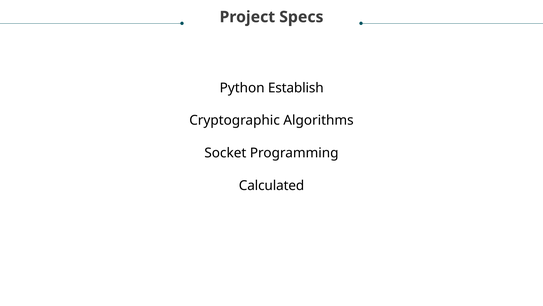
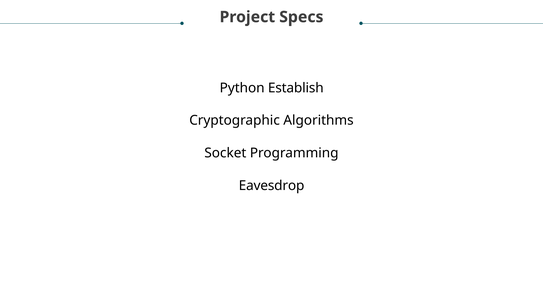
Calculated: Calculated -> Eavesdrop (272, 185)
